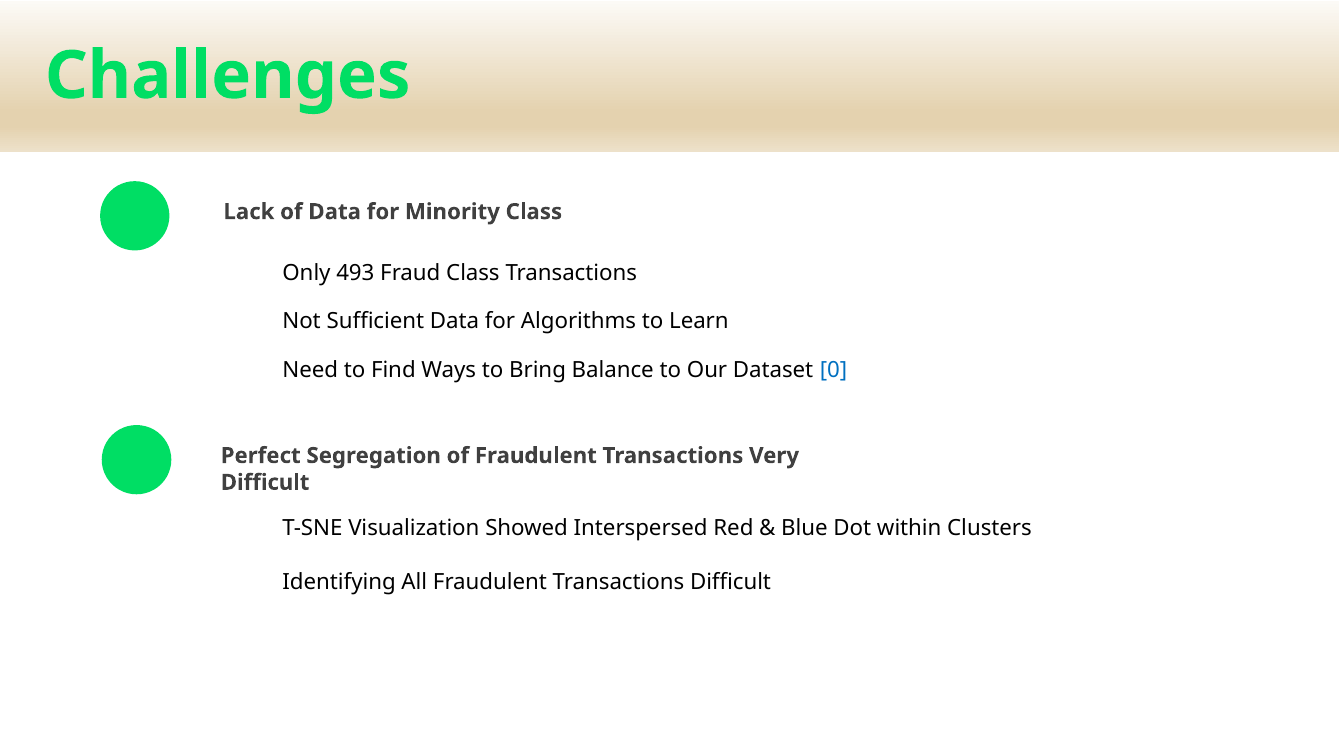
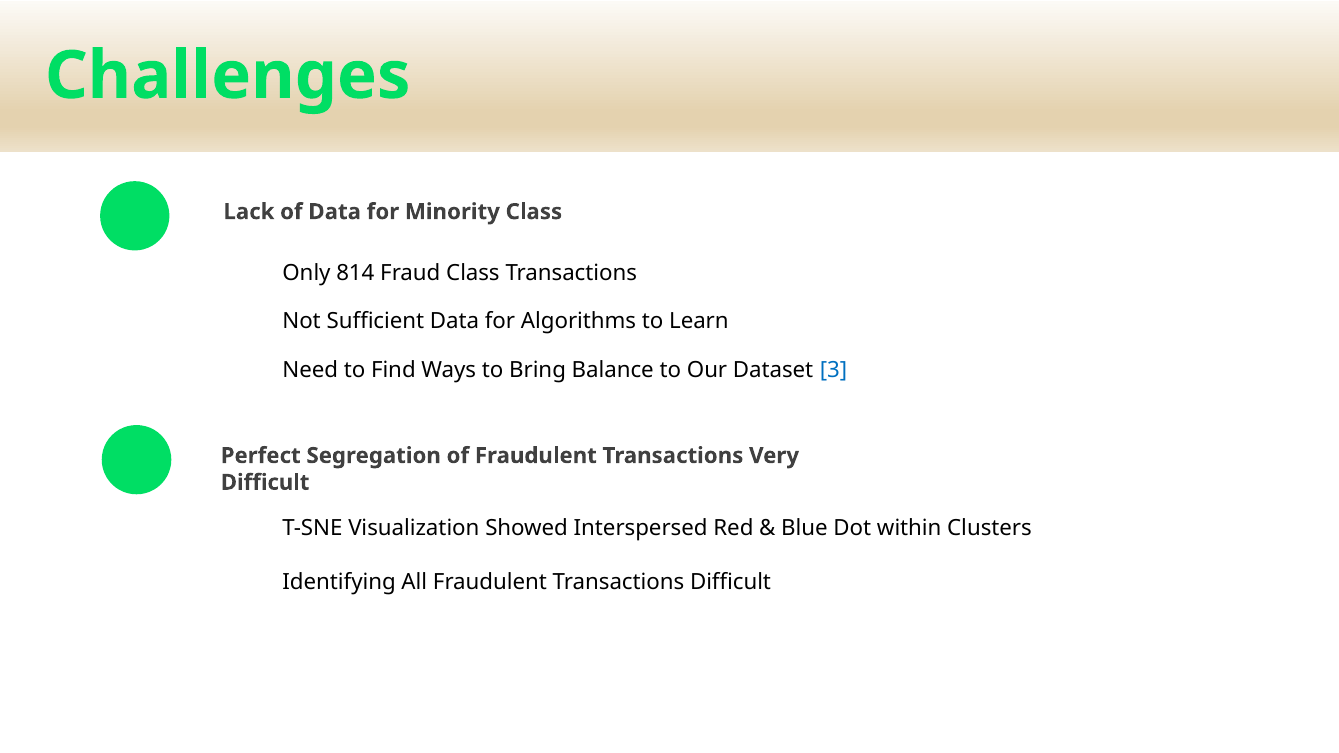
493: 493 -> 814 (355, 273)
0: 0 -> 3 (833, 370)
